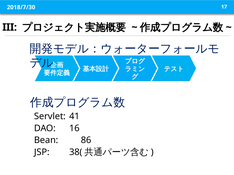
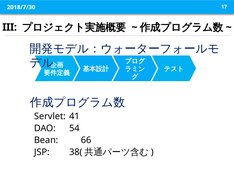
16: 16 -> 54 (74, 129)
86: 86 -> 66 (86, 141)
